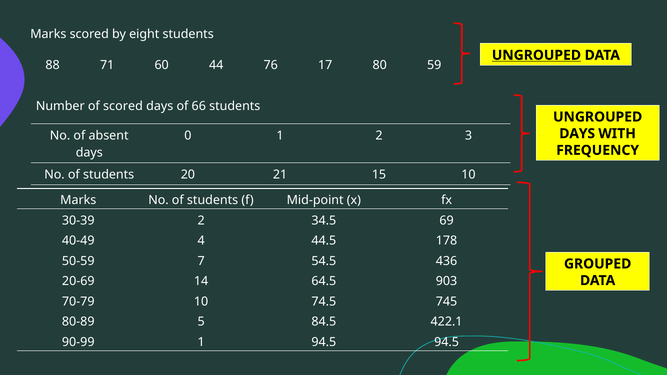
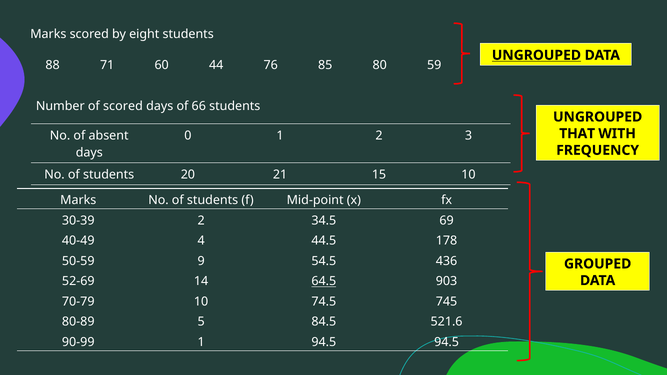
17: 17 -> 85 (325, 65)
DAYS: DAYS -> THAT (577, 134)
7: 7 -> 9 (201, 261)
20-69: 20-69 -> 52-69 (78, 281)
64.5 underline: none -> present (324, 281)
422.1: 422.1 -> 521.6 (447, 322)
